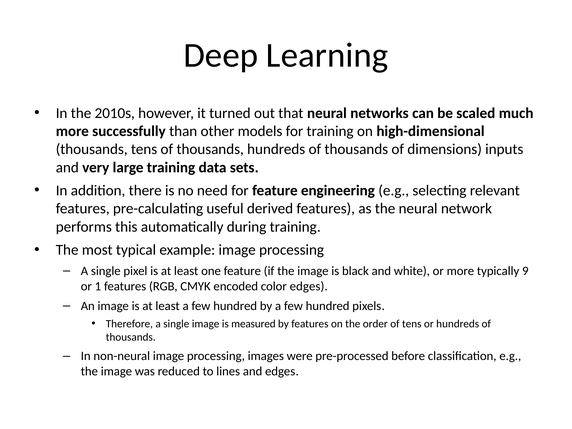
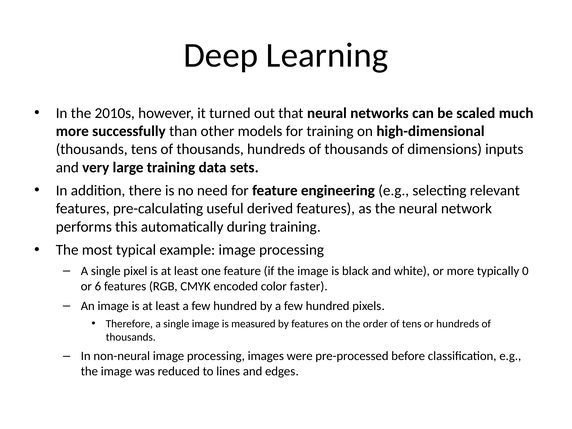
9: 9 -> 0 (525, 271)
1: 1 -> 6 (98, 286)
color edges: edges -> faster (309, 286)
